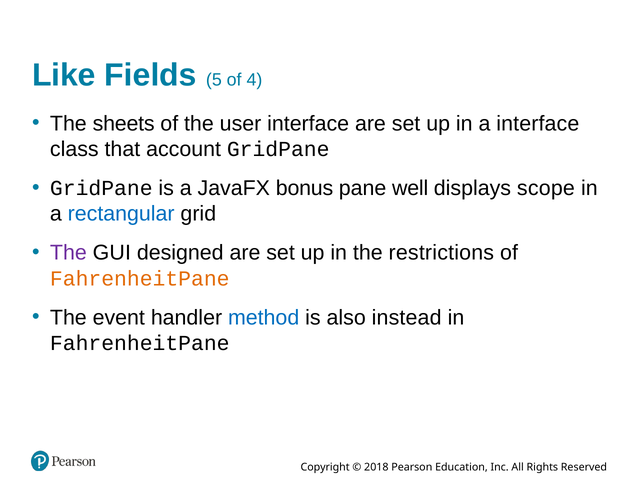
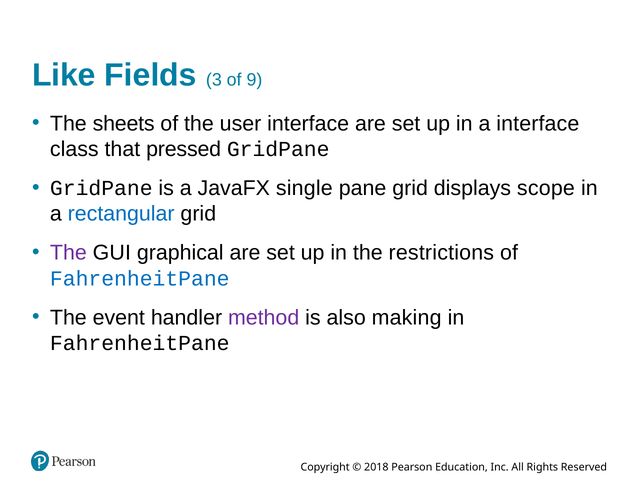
5: 5 -> 3 (214, 80)
4: 4 -> 9 (254, 80)
account: account -> pressed (184, 149)
bonus: bonus -> single (304, 188)
pane well: well -> grid (410, 188)
designed: designed -> graphical (180, 253)
FahrenheitPane colour: orange -> blue (140, 278)
method colour: blue -> purple (264, 317)
instead: instead -> making (407, 317)
